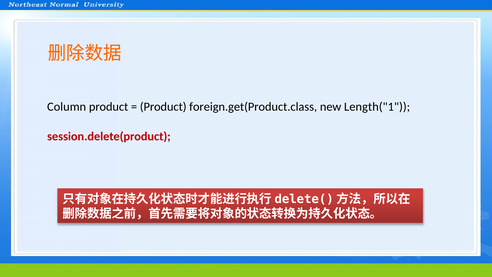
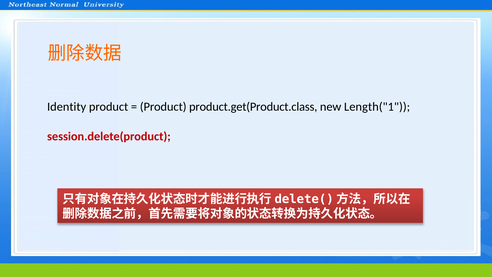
Column: Column -> Identity (67, 107)
foreign.get(Product.class: foreign.get(Product.class -> product.get(Product.class (253, 107)
